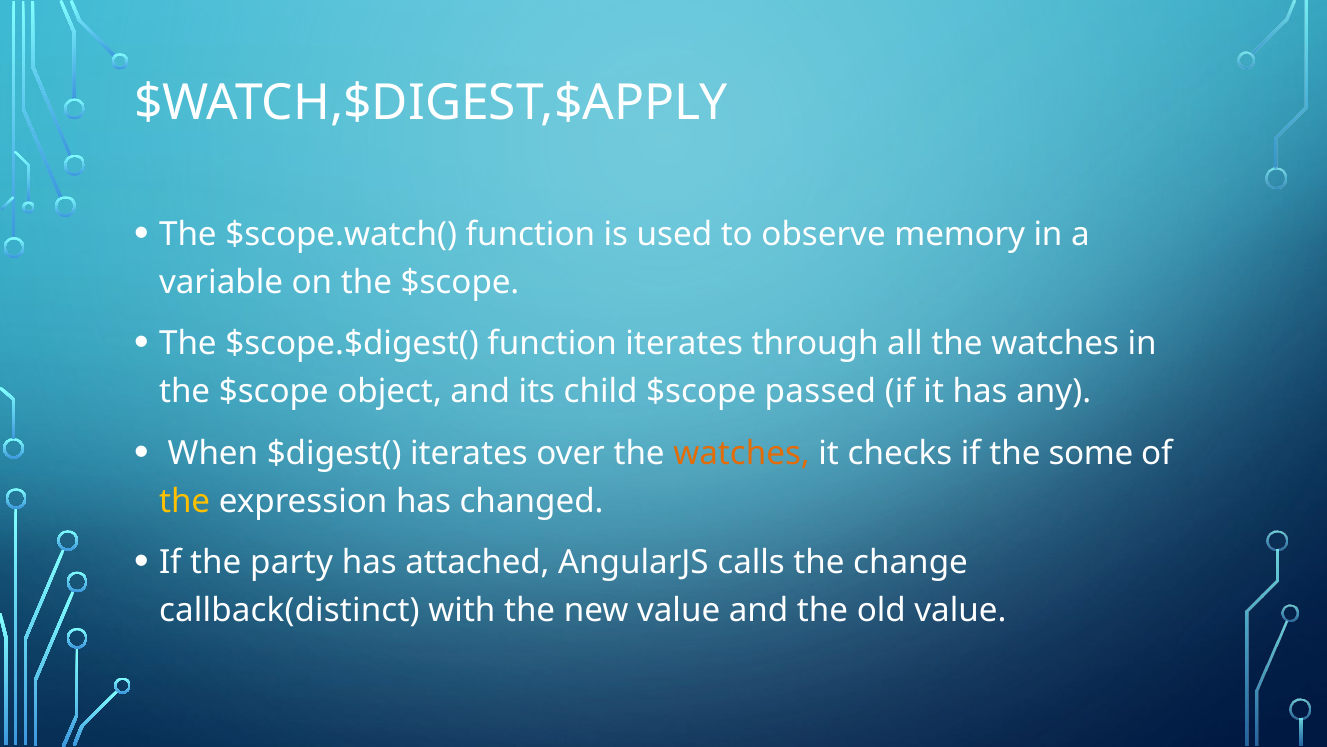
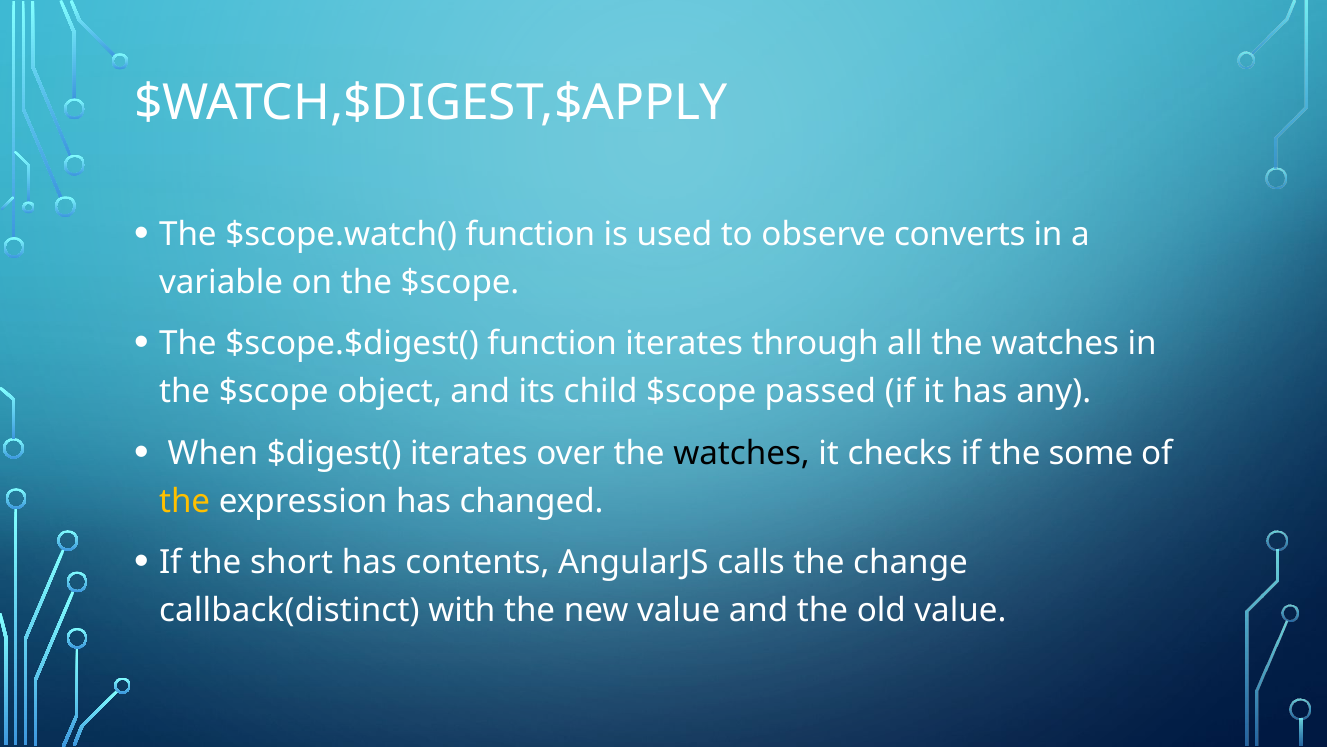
memory: memory -> converts (960, 234)
watches colour: orange -> black (742, 453)
party: party -> short (292, 562)
attached: attached -> contents (477, 562)
